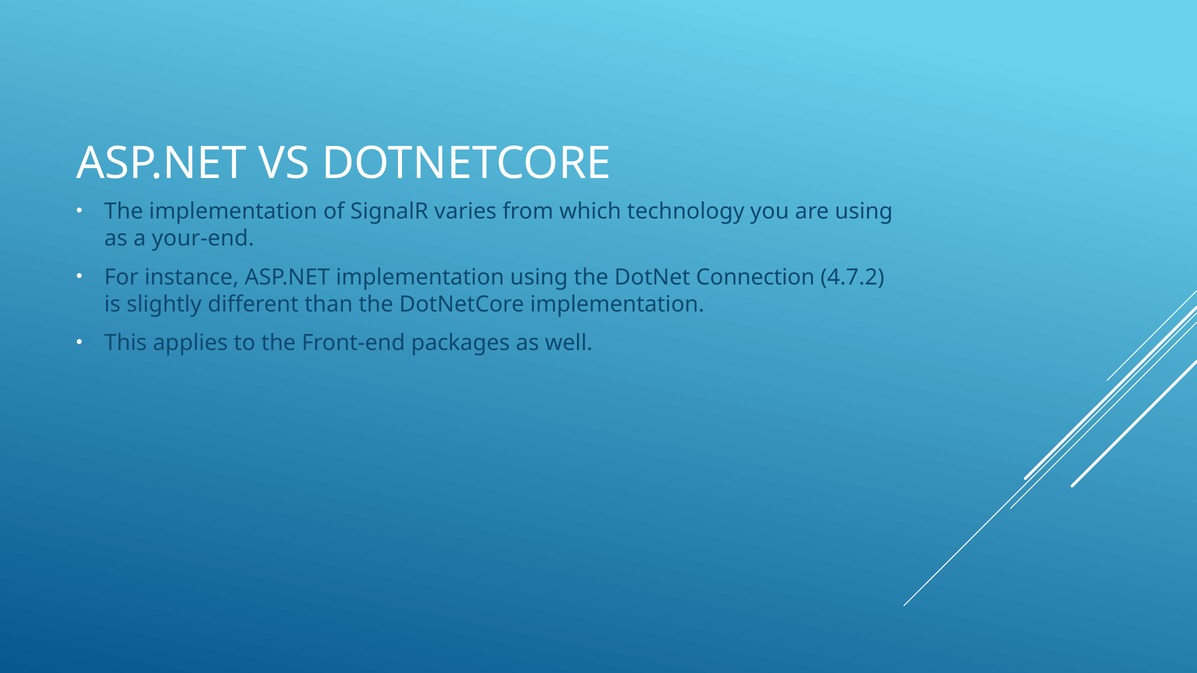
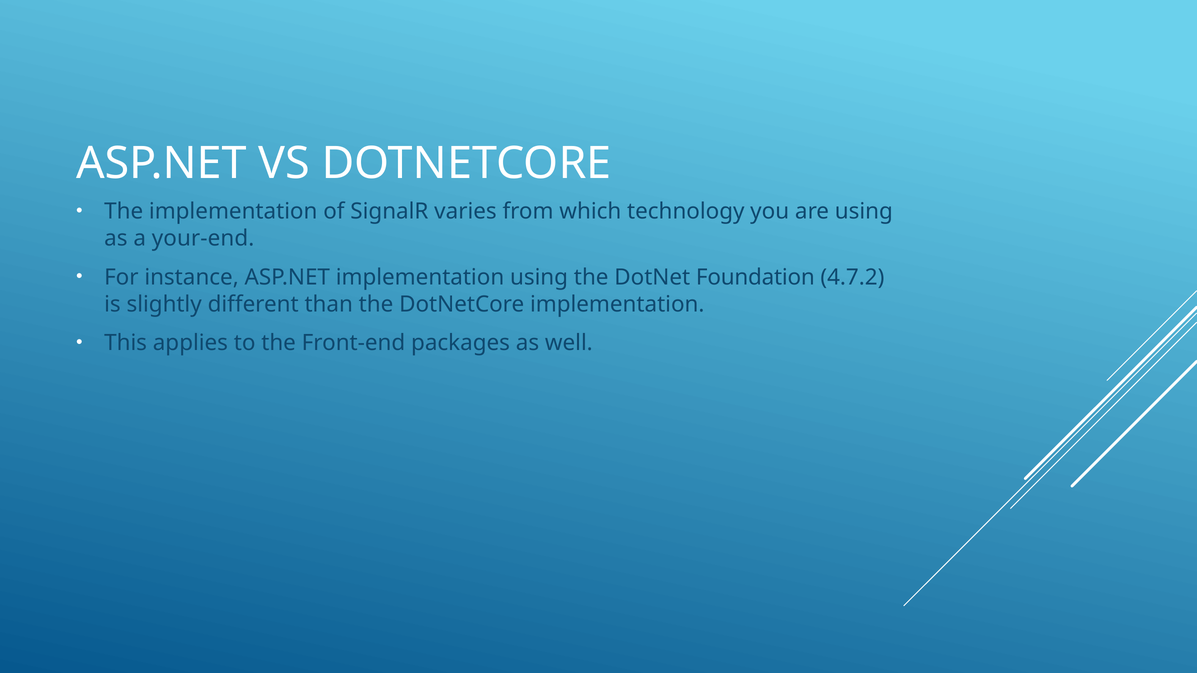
Connection: Connection -> Foundation (755, 277)
